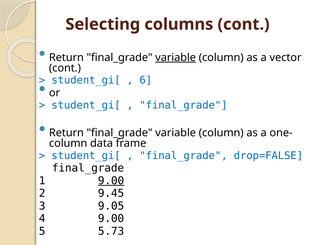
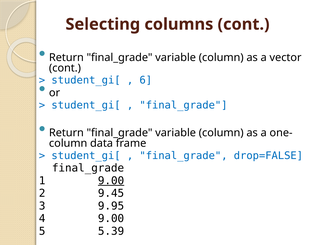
variable underline: present -> none (176, 58)
9.05: 9.05 -> 9.95 (111, 206)
5.73: 5.73 -> 5.39 (111, 231)
